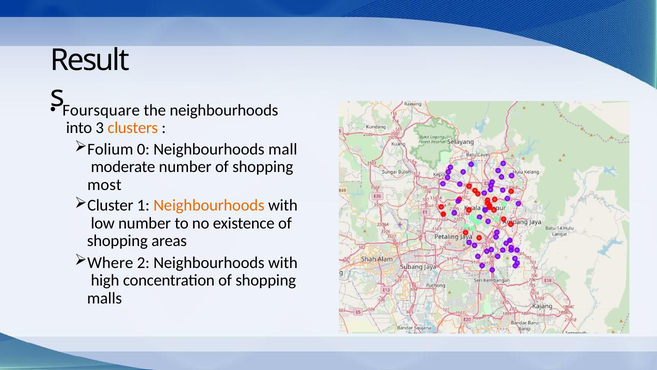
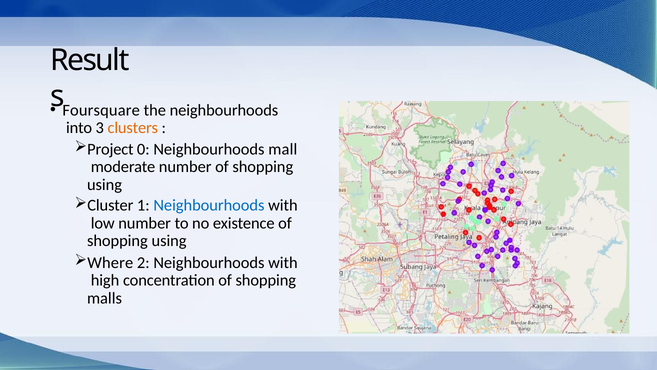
Folium: Folium -> Project (110, 149)
most: most -> using (105, 184)
Neighbourhoods colour: orange -> blue (209, 205)
areas: areas -> using (169, 241)
